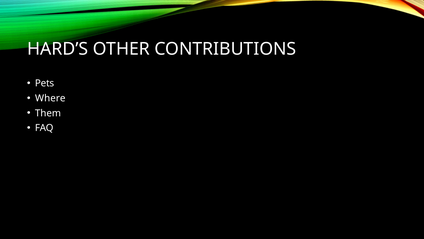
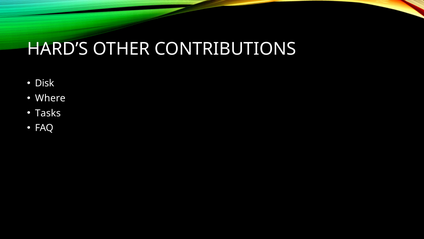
Pets: Pets -> Disk (45, 83)
Them: Them -> Tasks (48, 113)
